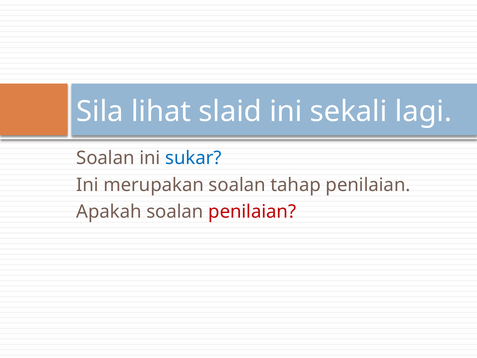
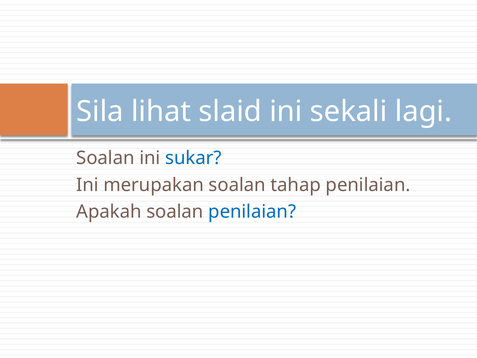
penilaian colour: red -> blue (252, 212)
